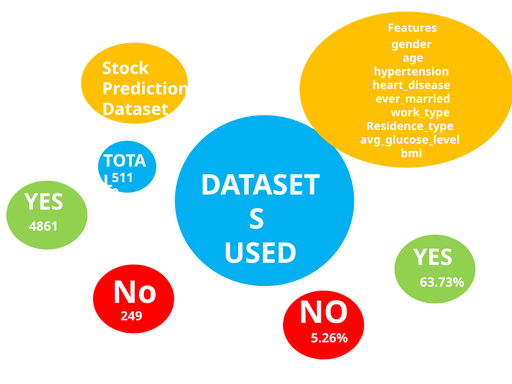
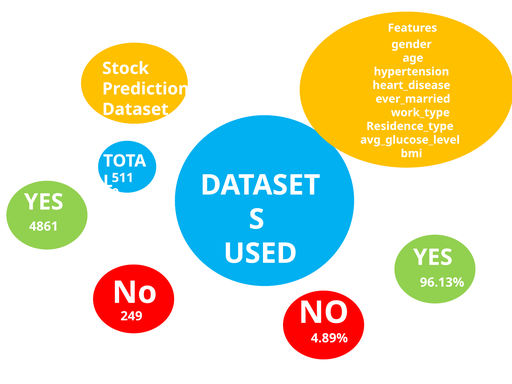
63.73%: 63.73% -> 96.13% (442, 282)
5.26%: 5.26% -> 4.89% (329, 338)
